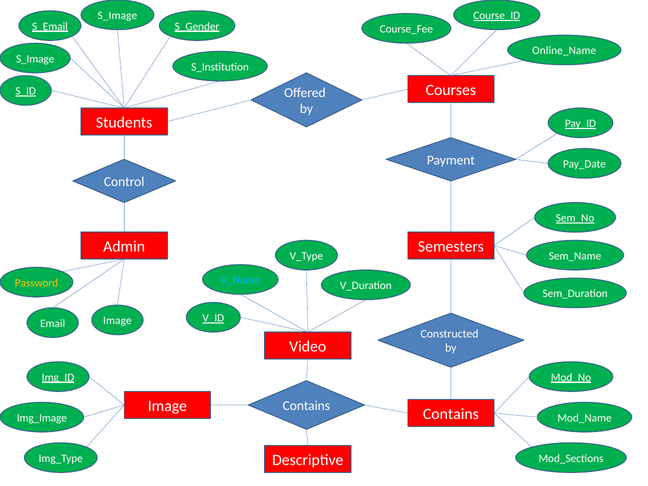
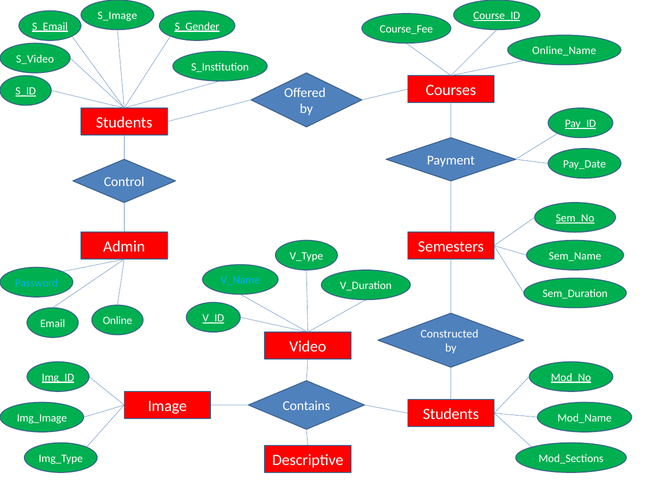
S_Image: S_Image -> S_Video (35, 59)
Password colour: yellow -> light blue (36, 283)
Email Image: Image -> Online (117, 321)
Contains: Contains -> Students (451, 414)
